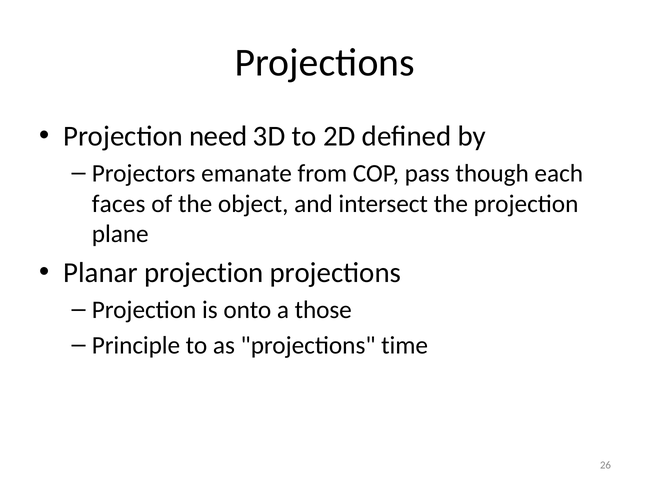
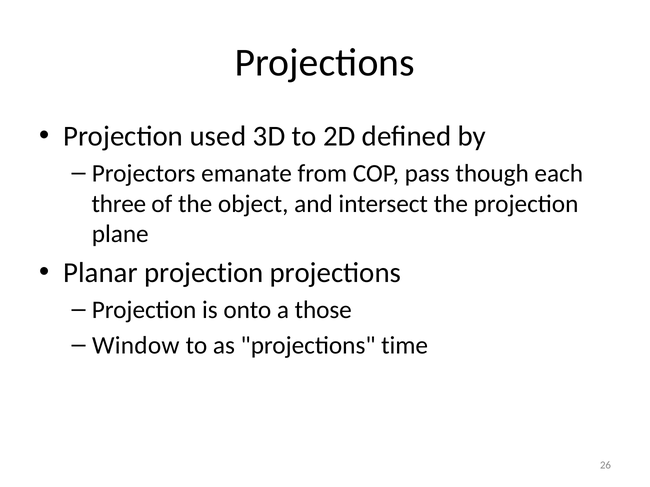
need: need -> used (218, 136)
faces: faces -> three (119, 204)
Principle: Principle -> Window (136, 346)
